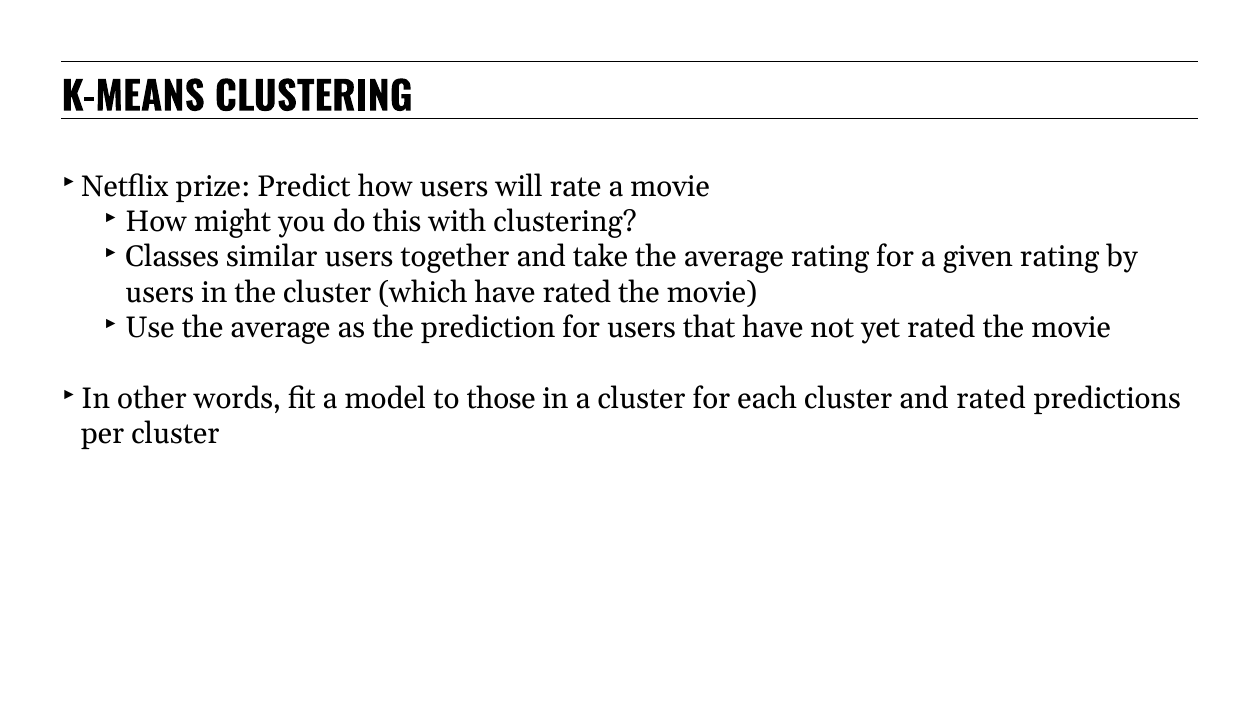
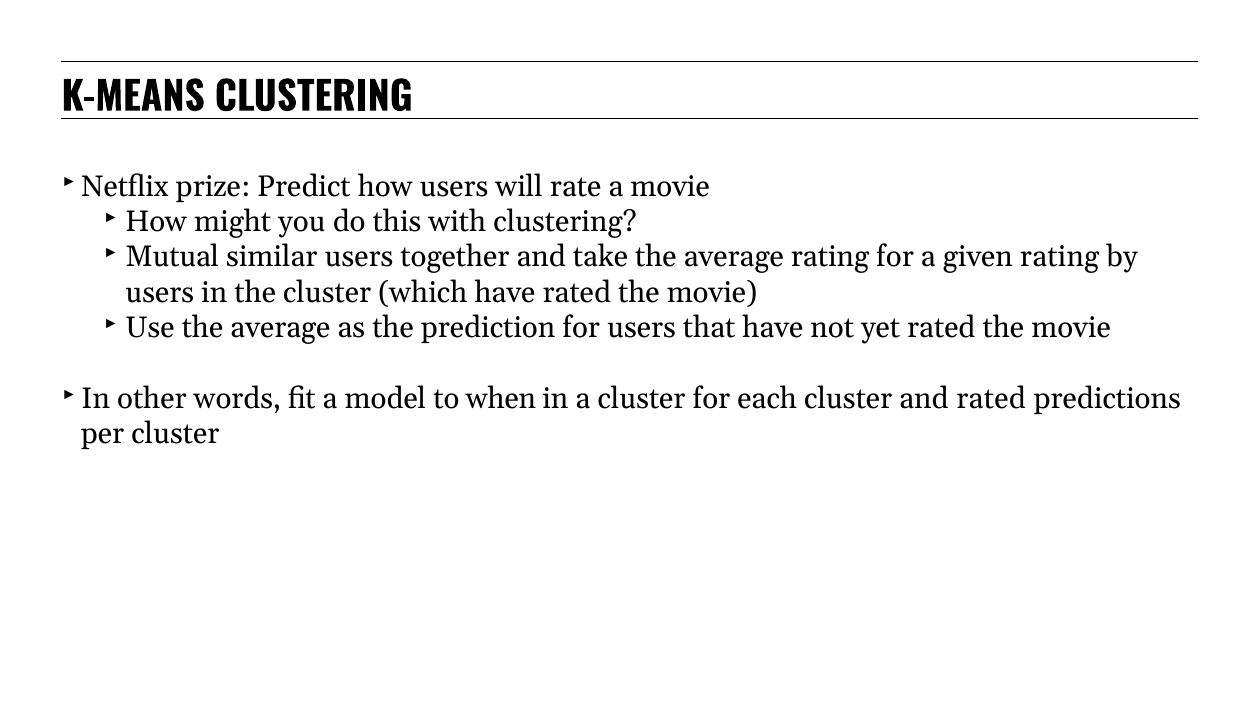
Classes: Classes -> Mutual (172, 257)
those: those -> when (501, 399)
